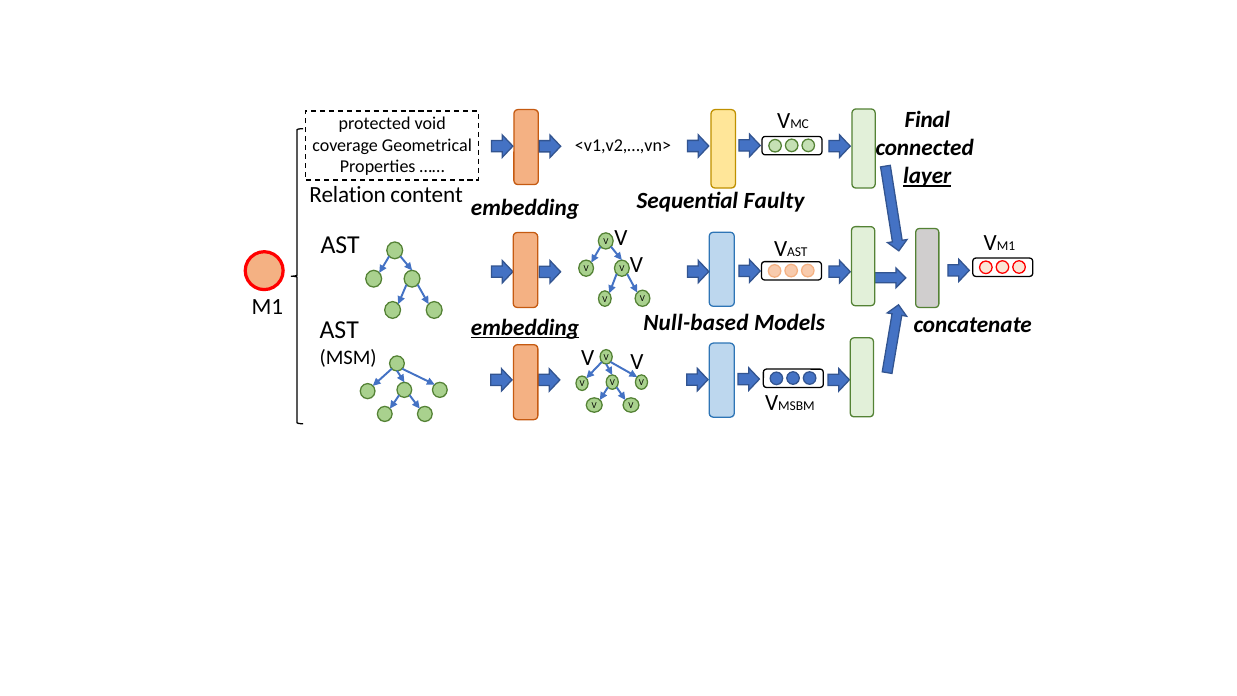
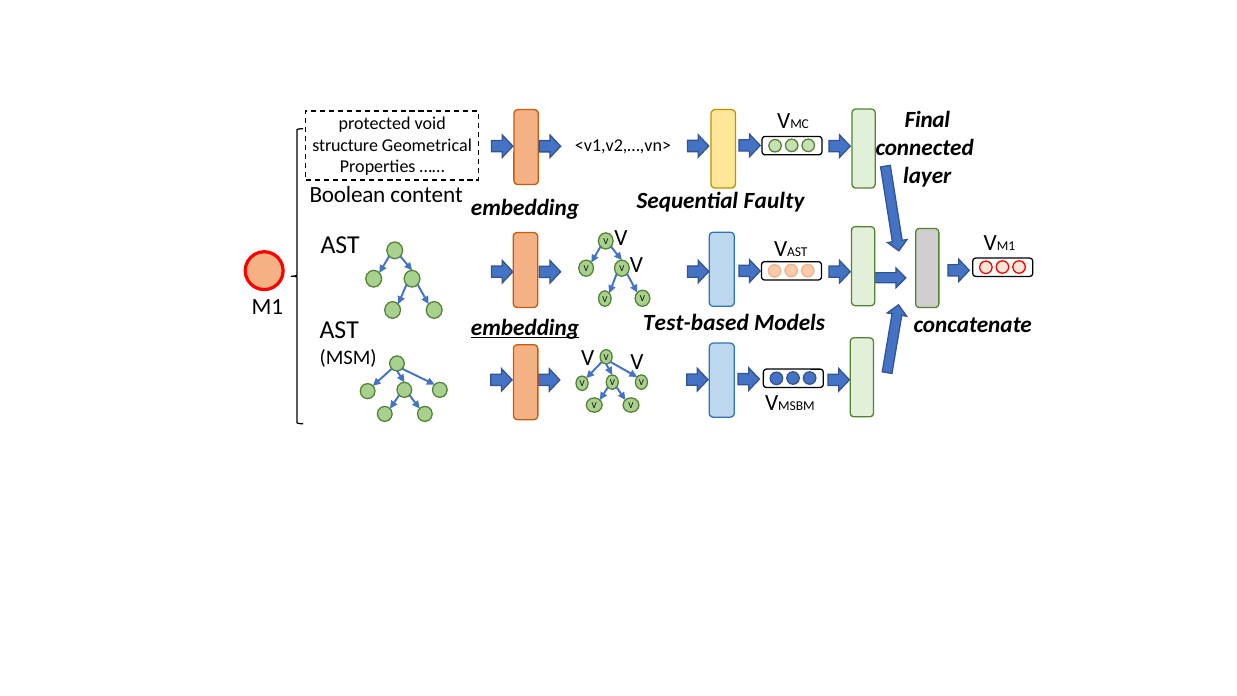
coverage: coverage -> structure (345, 145)
layer underline: present -> none (927, 176)
Relation: Relation -> Boolean (348, 195)
Null-based: Null-based -> Test-based (696, 323)
